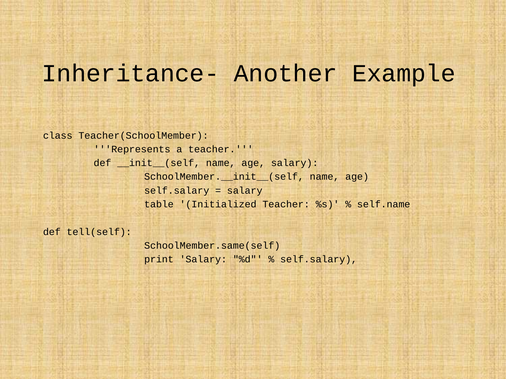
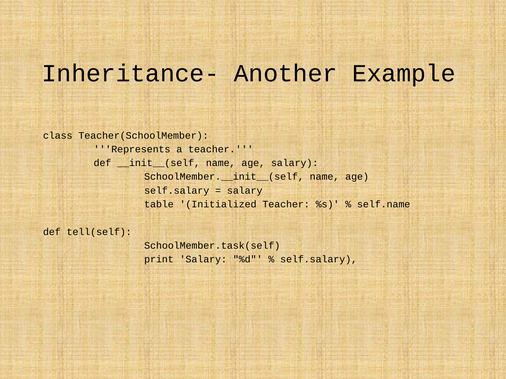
SchoolMember.same(self: SchoolMember.same(self -> SchoolMember.task(self (212, 246)
